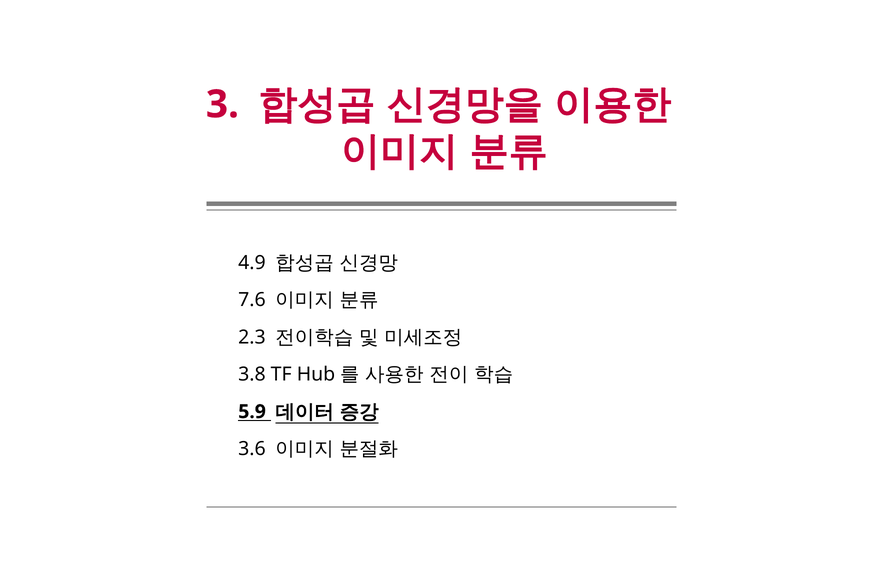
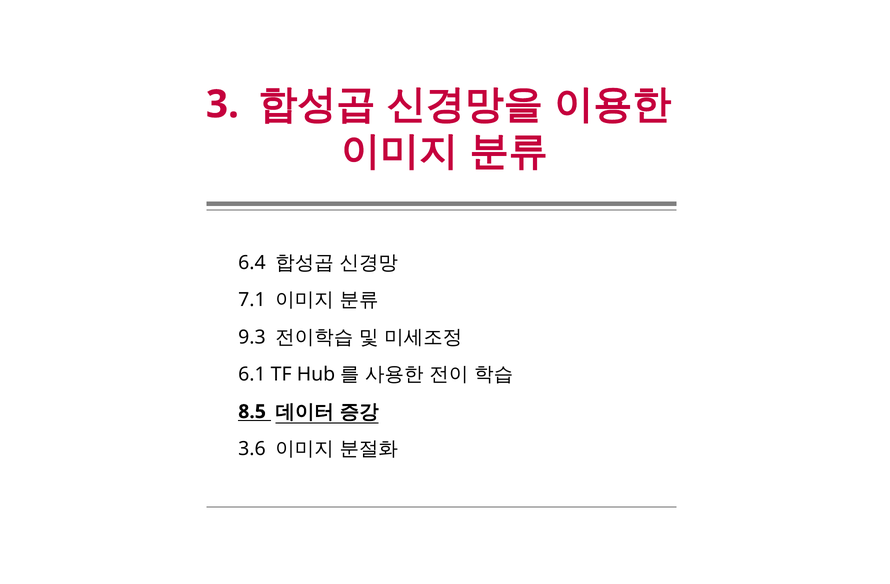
4.9: 4.9 -> 6.4 (252, 263)
7.6: 7.6 -> 7.1 (252, 300)
2.3: 2.3 -> 9.3 (252, 338)
3.8: 3.8 -> 6.1 (252, 375)
5.9: 5.9 -> 8.5 (252, 412)
